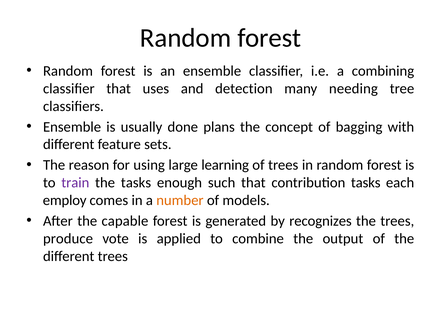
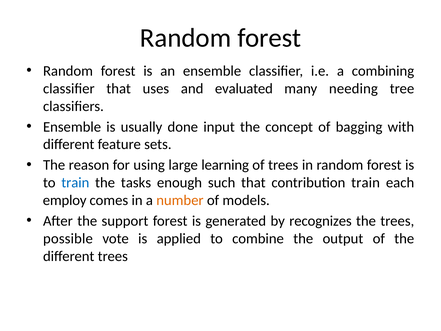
detection: detection -> evaluated (244, 89)
plans: plans -> input (219, 127)
train colour: purple -> blue (75, 183)
contribution tasks: tasks -> train (366, 183)
capable: capable -> support (125, 221)
produce: produce -> possible (68, 238)
